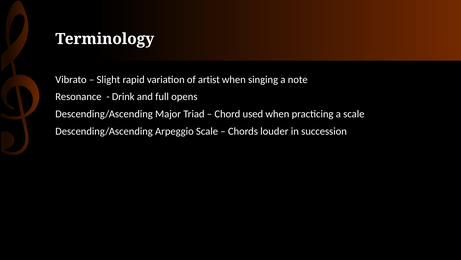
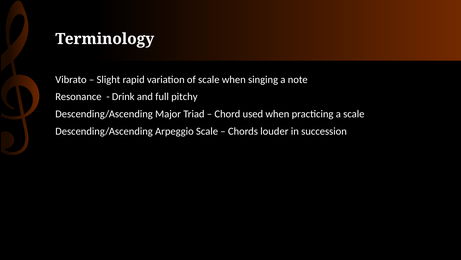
of artist: artist -> scale (209, 79)
opens: opens -> pitchy (184, 97)
